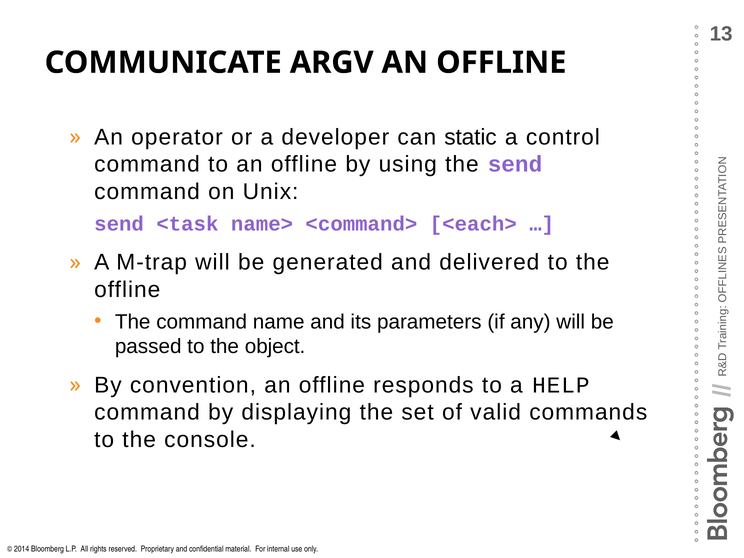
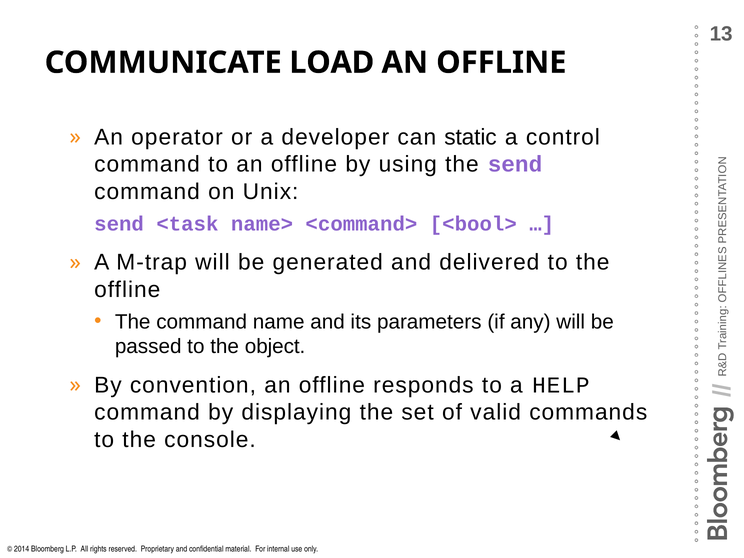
ARGV: ARGV -> LOAD (332, 63)
<each>: <each> -> <bool> (473, 224)
